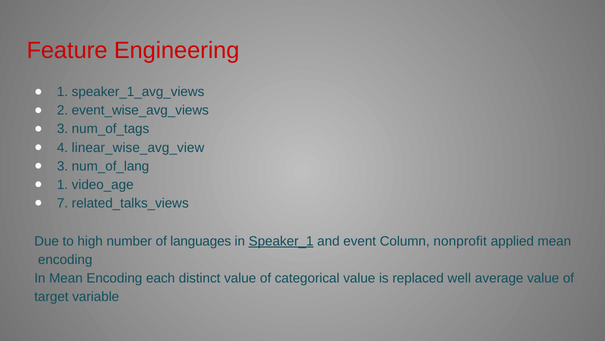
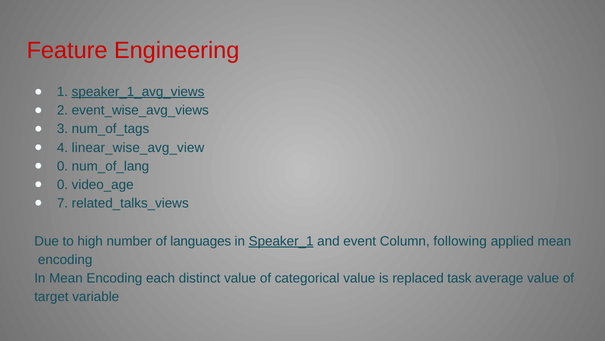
speaker_1_avg_views underline: none -> present (138, 92)
3: 3 -> 0 (63, 166)
1: 1 -> 0 (63, 185)
nonprofit: nonprofit -> following (460, 241)
well: well -> task (459, 278)
